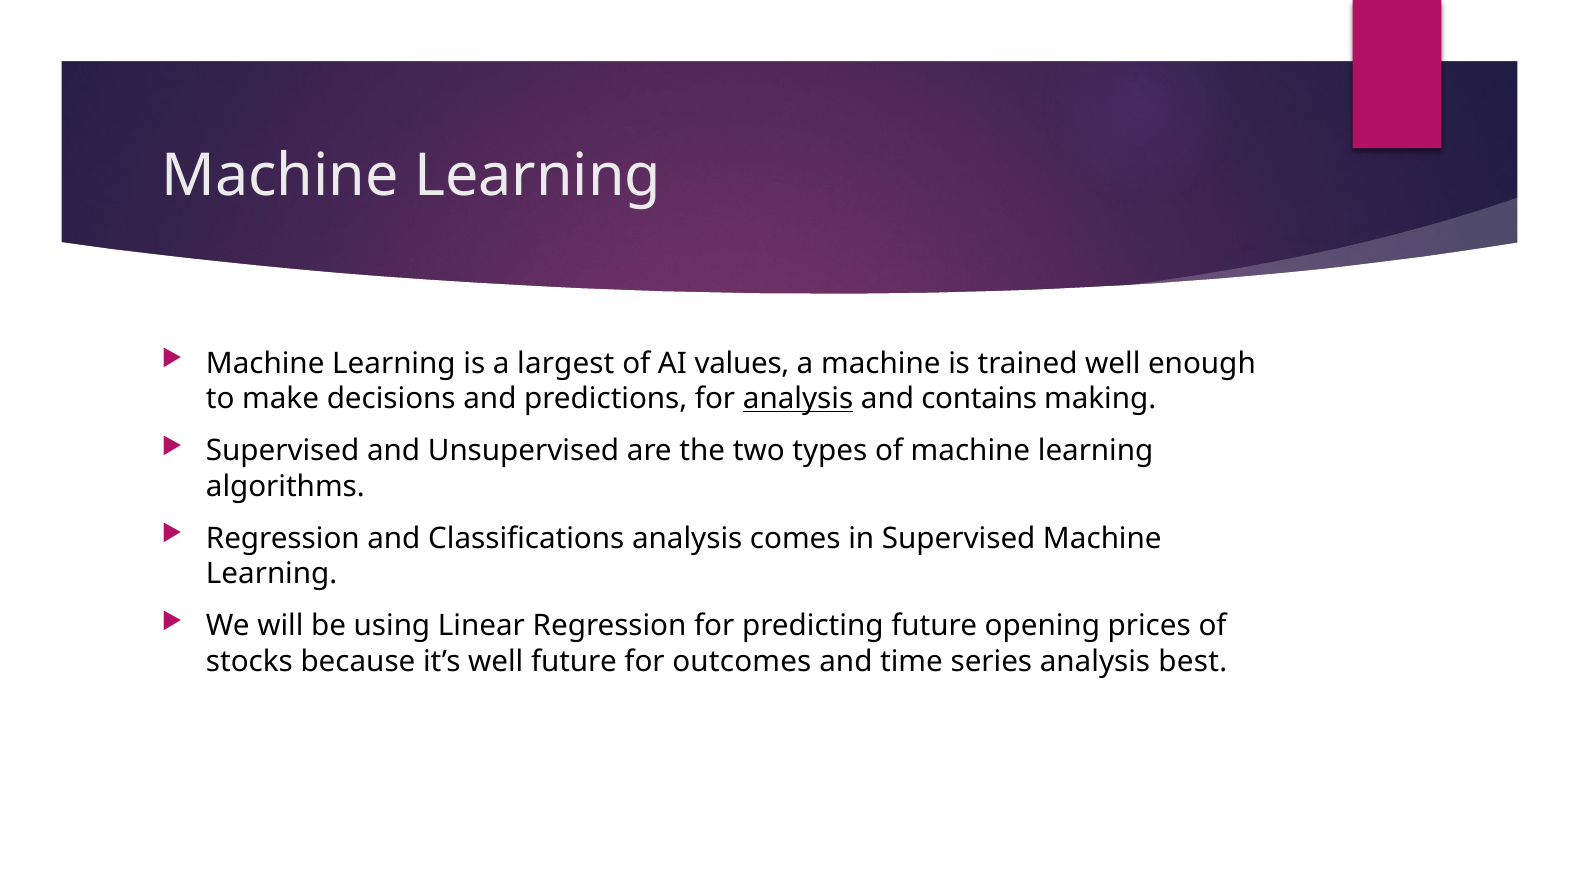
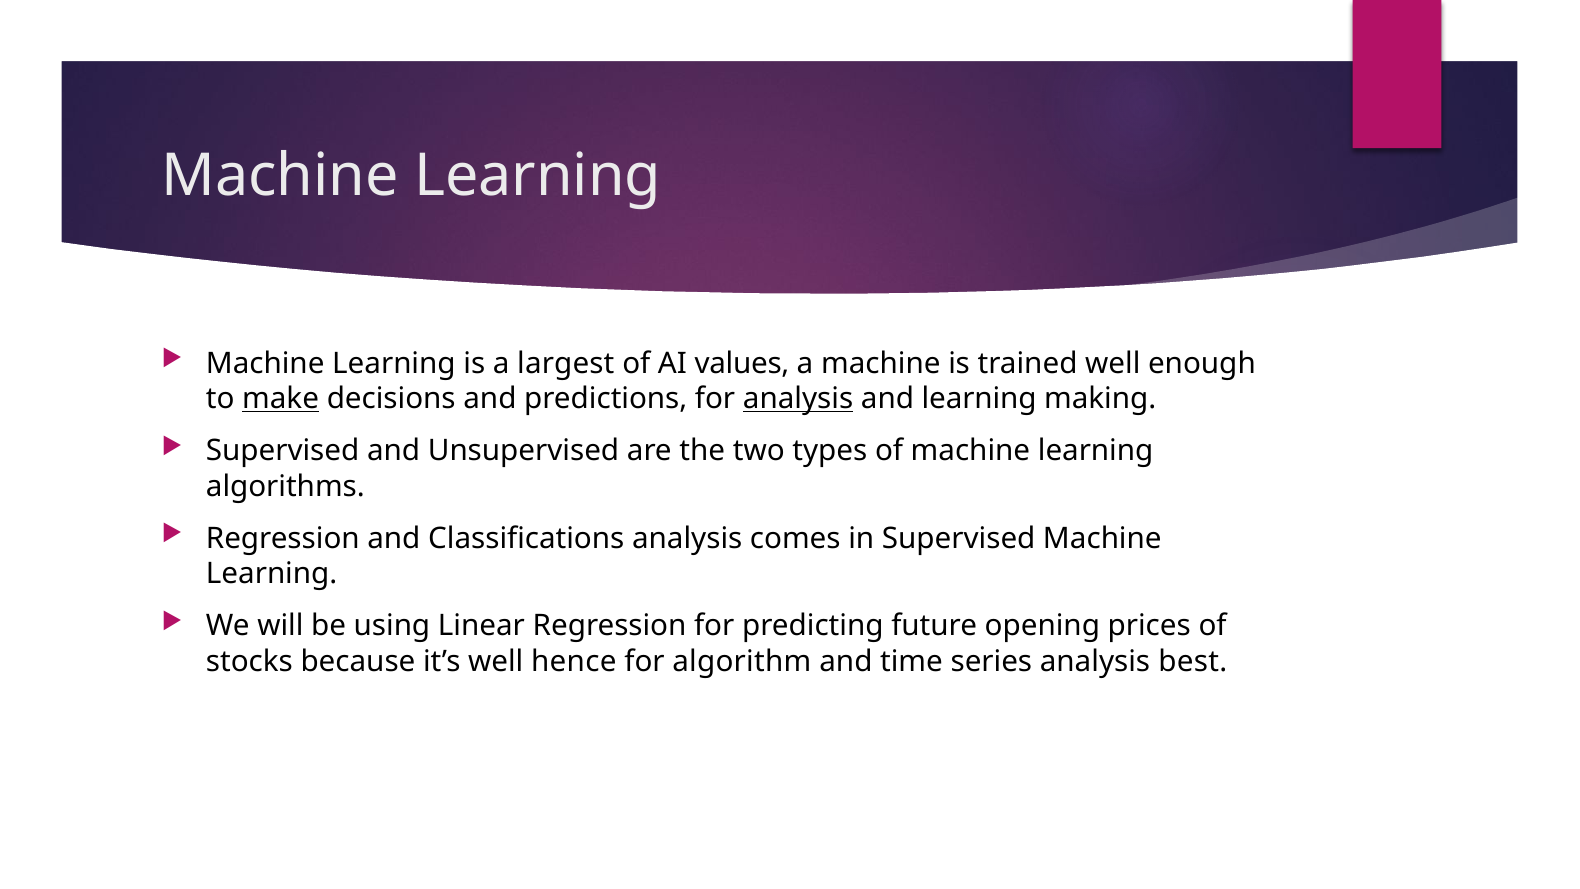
make underline: none -> present (281, 399)
and contains: contains -> learning (979, 399)
well future: future -> hence (574, 661)
outcomes: outcomes -> algorithm (742, 661)
